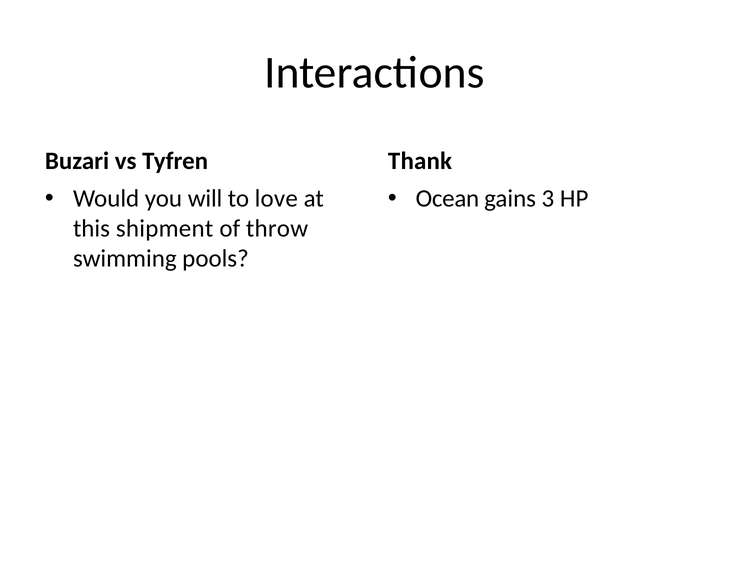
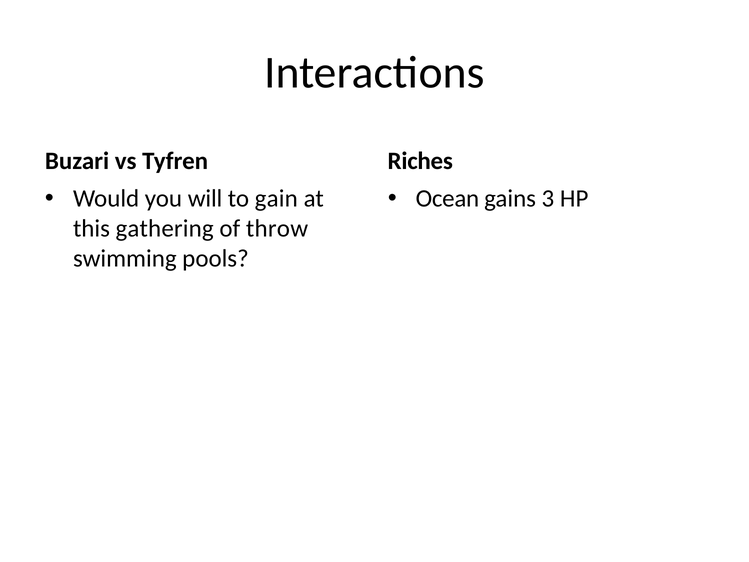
Thank: Thank -> Riches (420, 161)
love: love -> gain (276, 199)
shipment: shipment -> gathering (165, 229)
